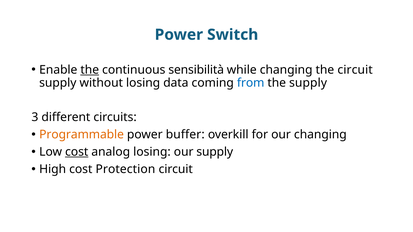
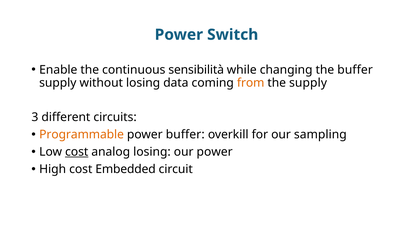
the underline: present -> none (90, 70)
the circuit: circuit -> buffer (355, 70)
from colour: blue -> orange (251, 83)
our changing: changing -> sampling (320, 135)
our supply: supply -> power (215, 152)
Protection: Protection -> Embedded (126, 169)
